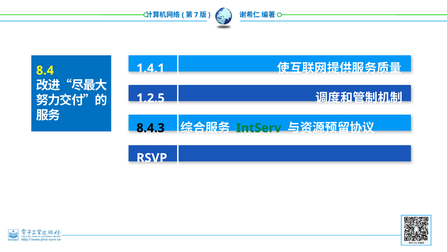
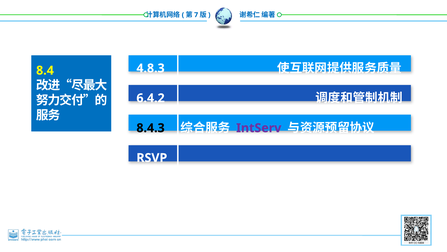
1.4.1: 1.4.1 -> 4.8.3 (151, 68)
1.2.5: 1.2.5 -> 6.4.2 (151, 98)
IntServ colour: green -> purple (259, 128)
